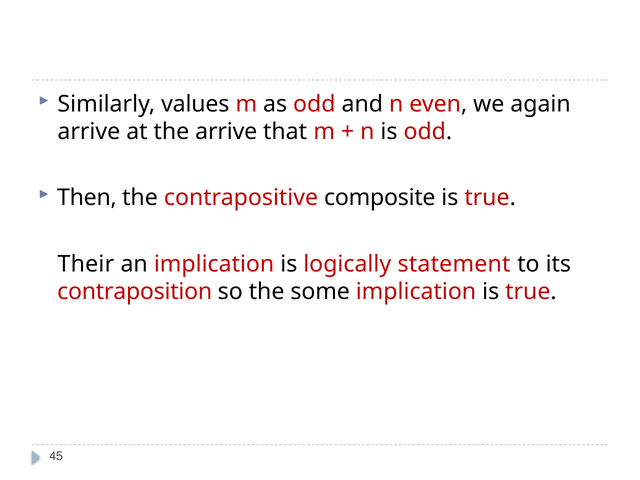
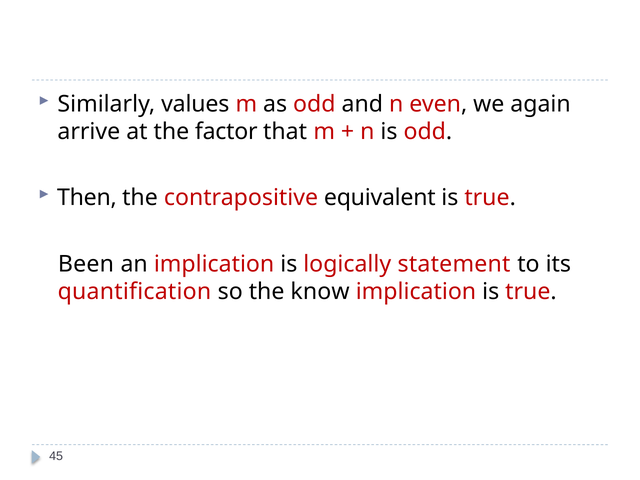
the arrive: arrive -> factor (226, 132)
composite: composite -> equivalent (380, 198)
Their: Their -> Been (86, 264)
contraposition: contraposition -> quantification (134, 292)
some: some -> know (320, 292)
